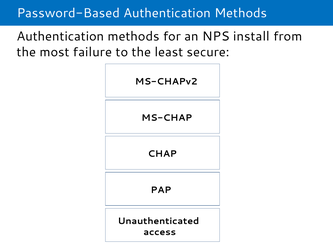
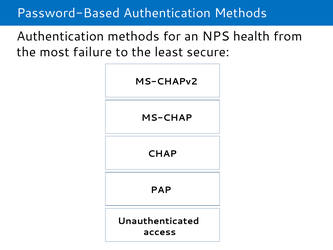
install: install -> health (252, 36)
